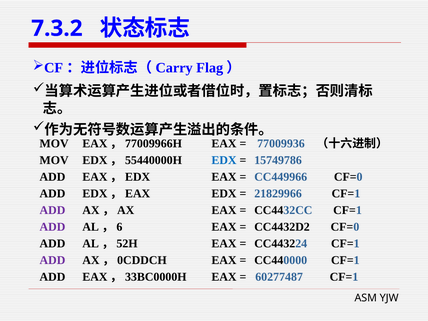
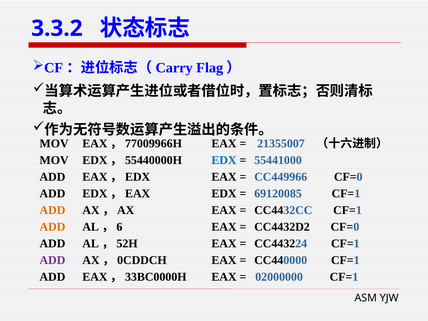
7.3.2: 7.3.2 -> 3.3.2 (57, 28)
77009936: 77009936 -> 21355007 (281, 144)
15749786: 15749786 -> 55441000 (278, 160)
21829966: 21829966 -> 69120085 (278, 194)
ADD colour: purple -> orange (52, 210)
ADD colour: purple -> orange (52, 227)
60277487: 60277487 -> 02000000 (279, 277)
